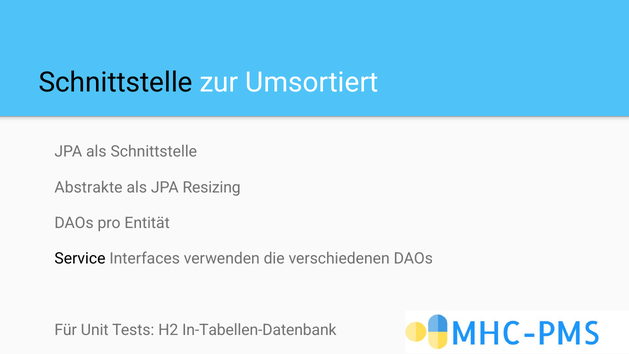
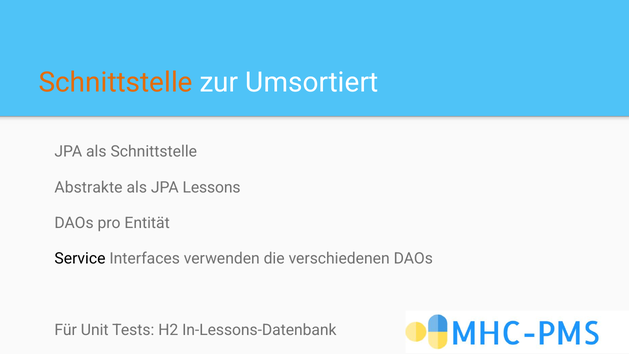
Schnittstelle colour: black -> orange (116, 82)
Resizing: Resizing -> Lessons (212, 187)
In-Tabellen-Datenbank: In-Tabellen-Datenbank -> In-Lessons-Datenbank (259, 330)
